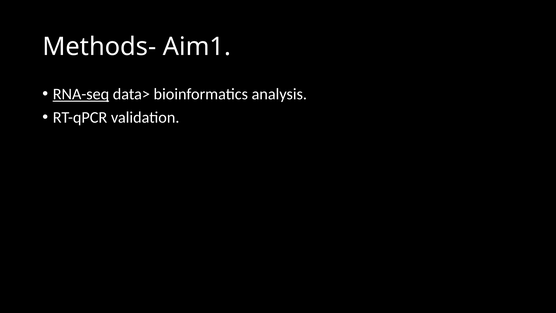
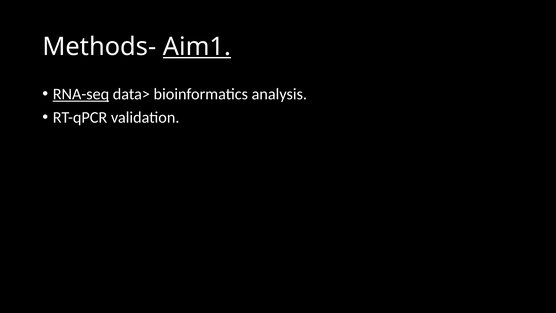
Aim1 underline: none -> present (197, 47)
